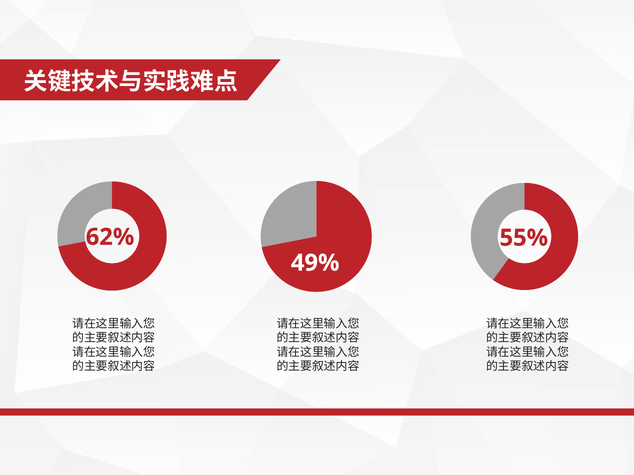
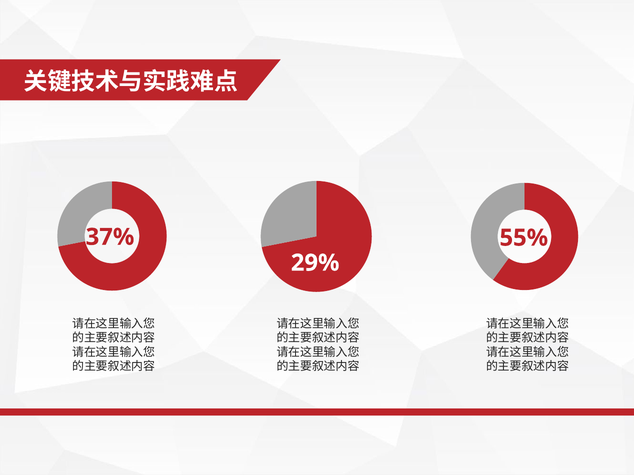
62%: 62% -> 37% (110, 237)
49%: 49% -> 29% (315, 263)
